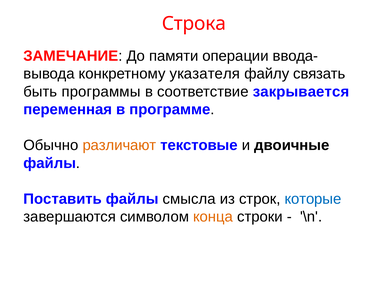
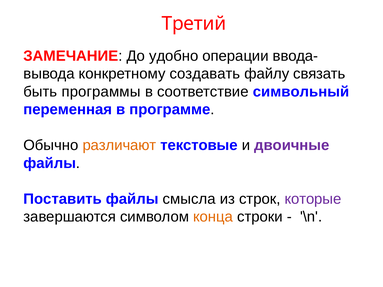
Строка: Строка -> Третий (194, 24)
памяти: памяти -> удобно (174, 56)
указателя: указателя -> создавать (205, 74)
закрывается: закрывается -> символьный (301, 92)
двоичные colour: black -> purple (292, 145)
которые colour: blue -> purple (313, 199)
